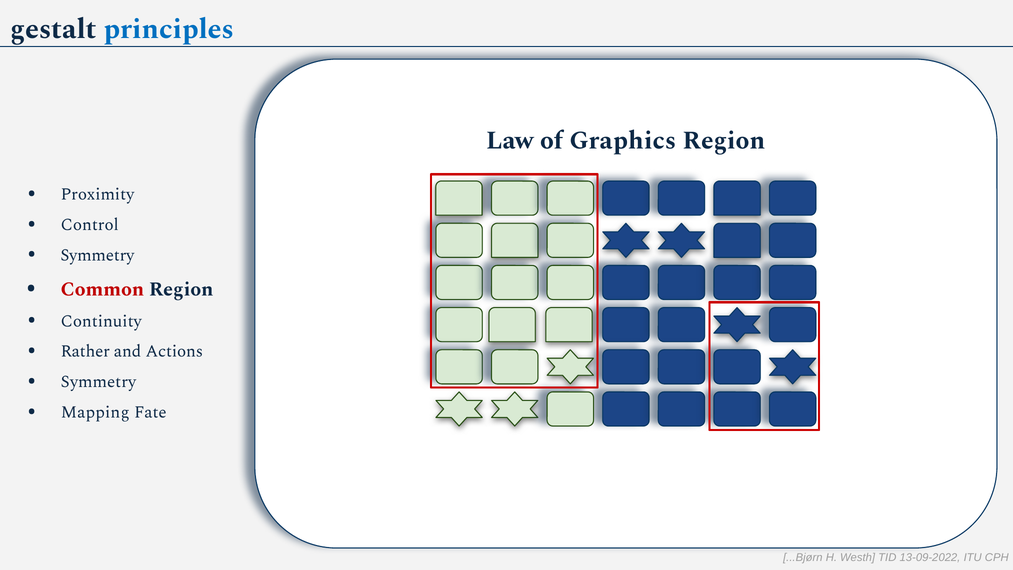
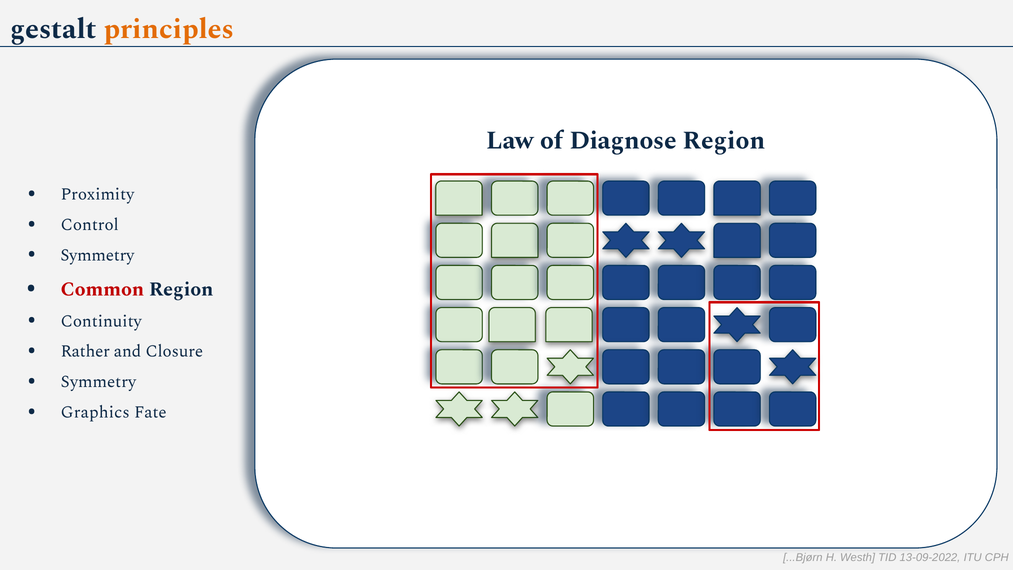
principles colour: blue -> orange (169, 29)
Graphics: Graphics -> Diagnose (623, 140)
Actions: Actions -> Closure (174, 351)
Mapping: Mapping -> Graphics (95, 412)
